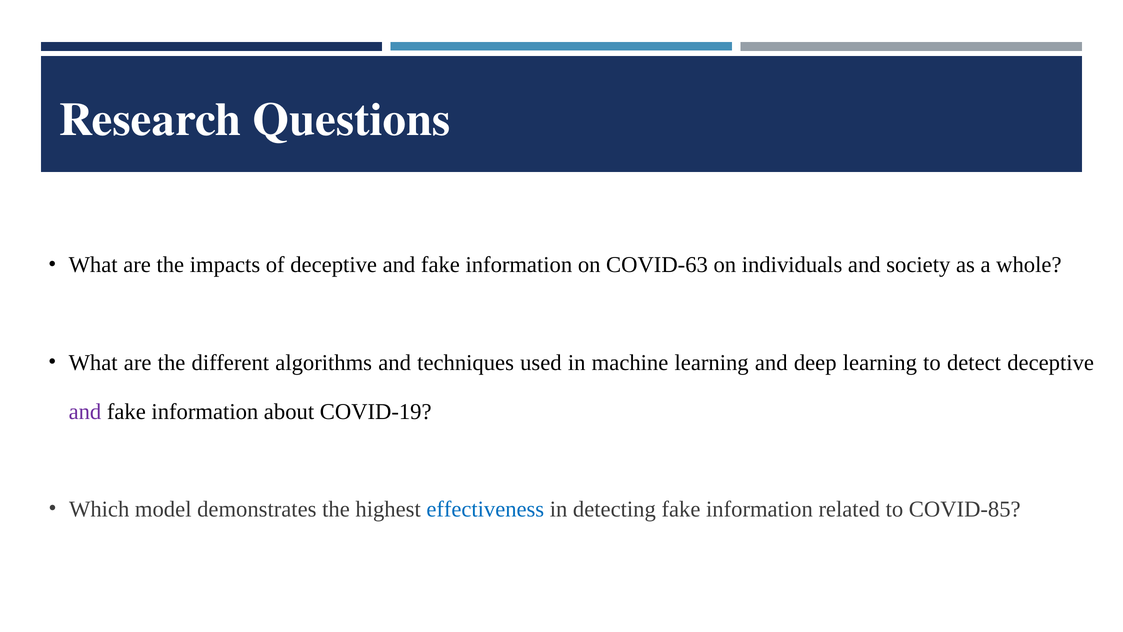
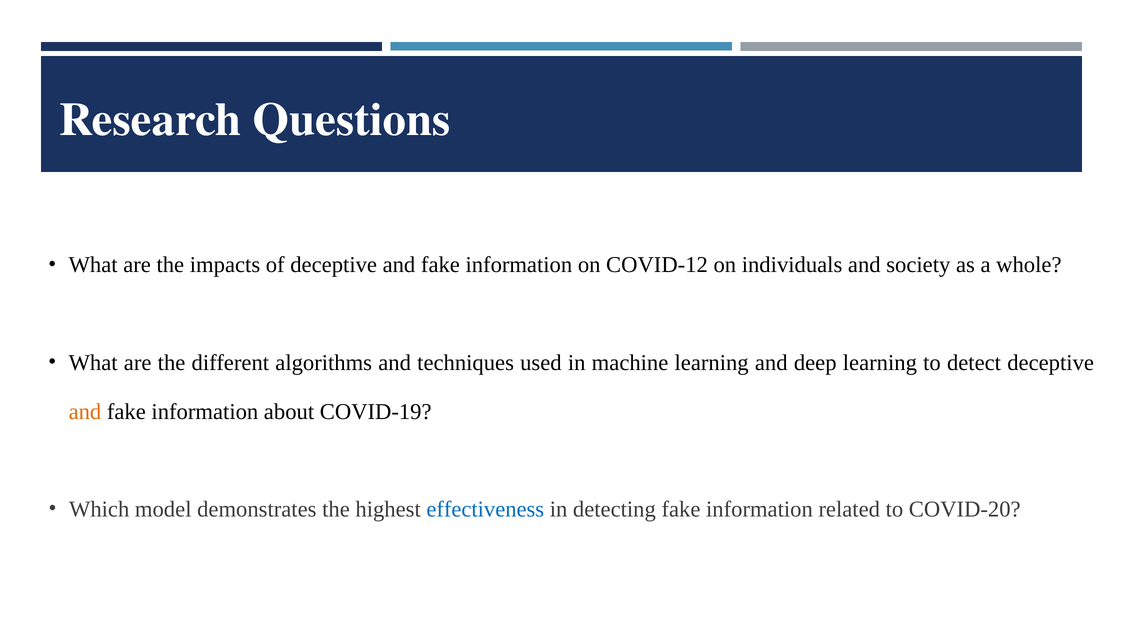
COVID-63: COVID-63 -> COVID-12 (657, 265)
and colour: purple -> orange (85, 411)
COVID-85: COVID-85 -> COVID-20 (965, 509)
